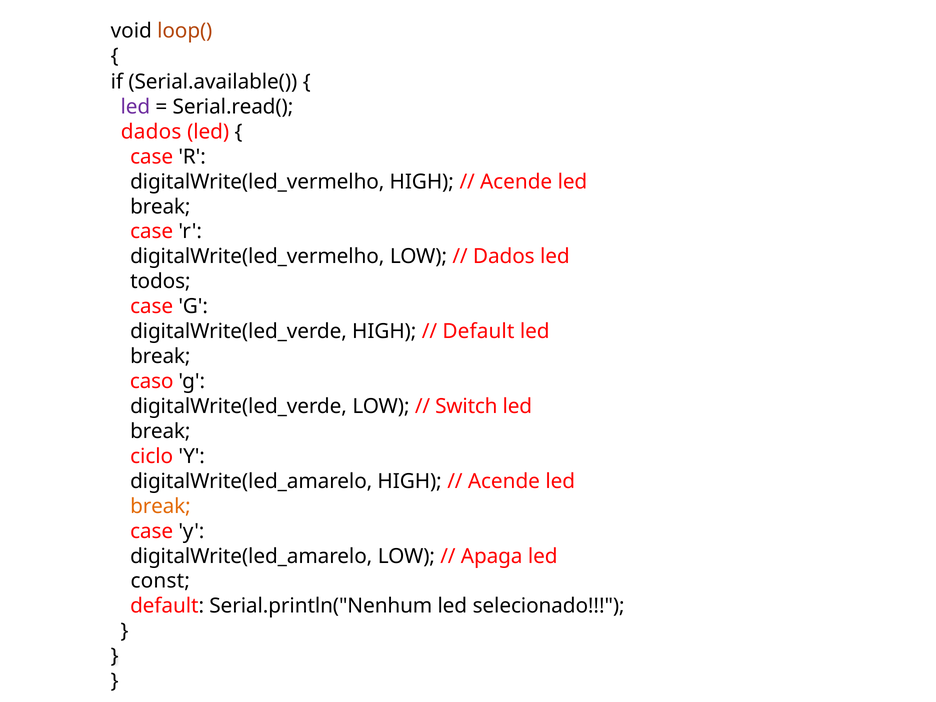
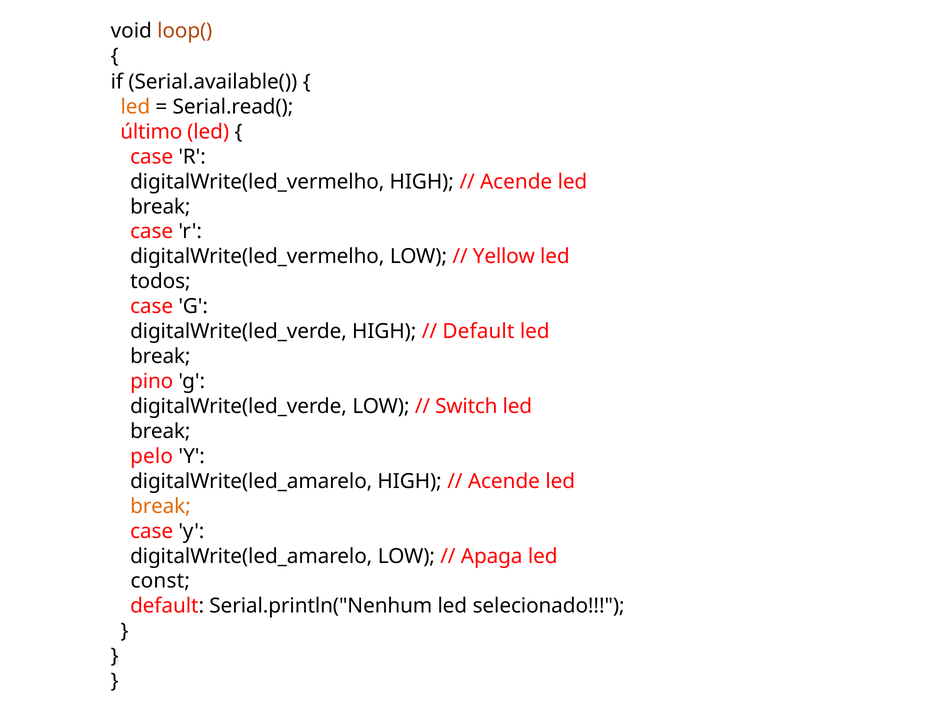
led colour: purple -> orange (135, 107)
dados: dados -> último (151, 132)
Dados: Dados -> Yellow (504, 257)
caso: caso -> pino (152, 381)
ciclo: ciclo -> pelo (152, 456)
